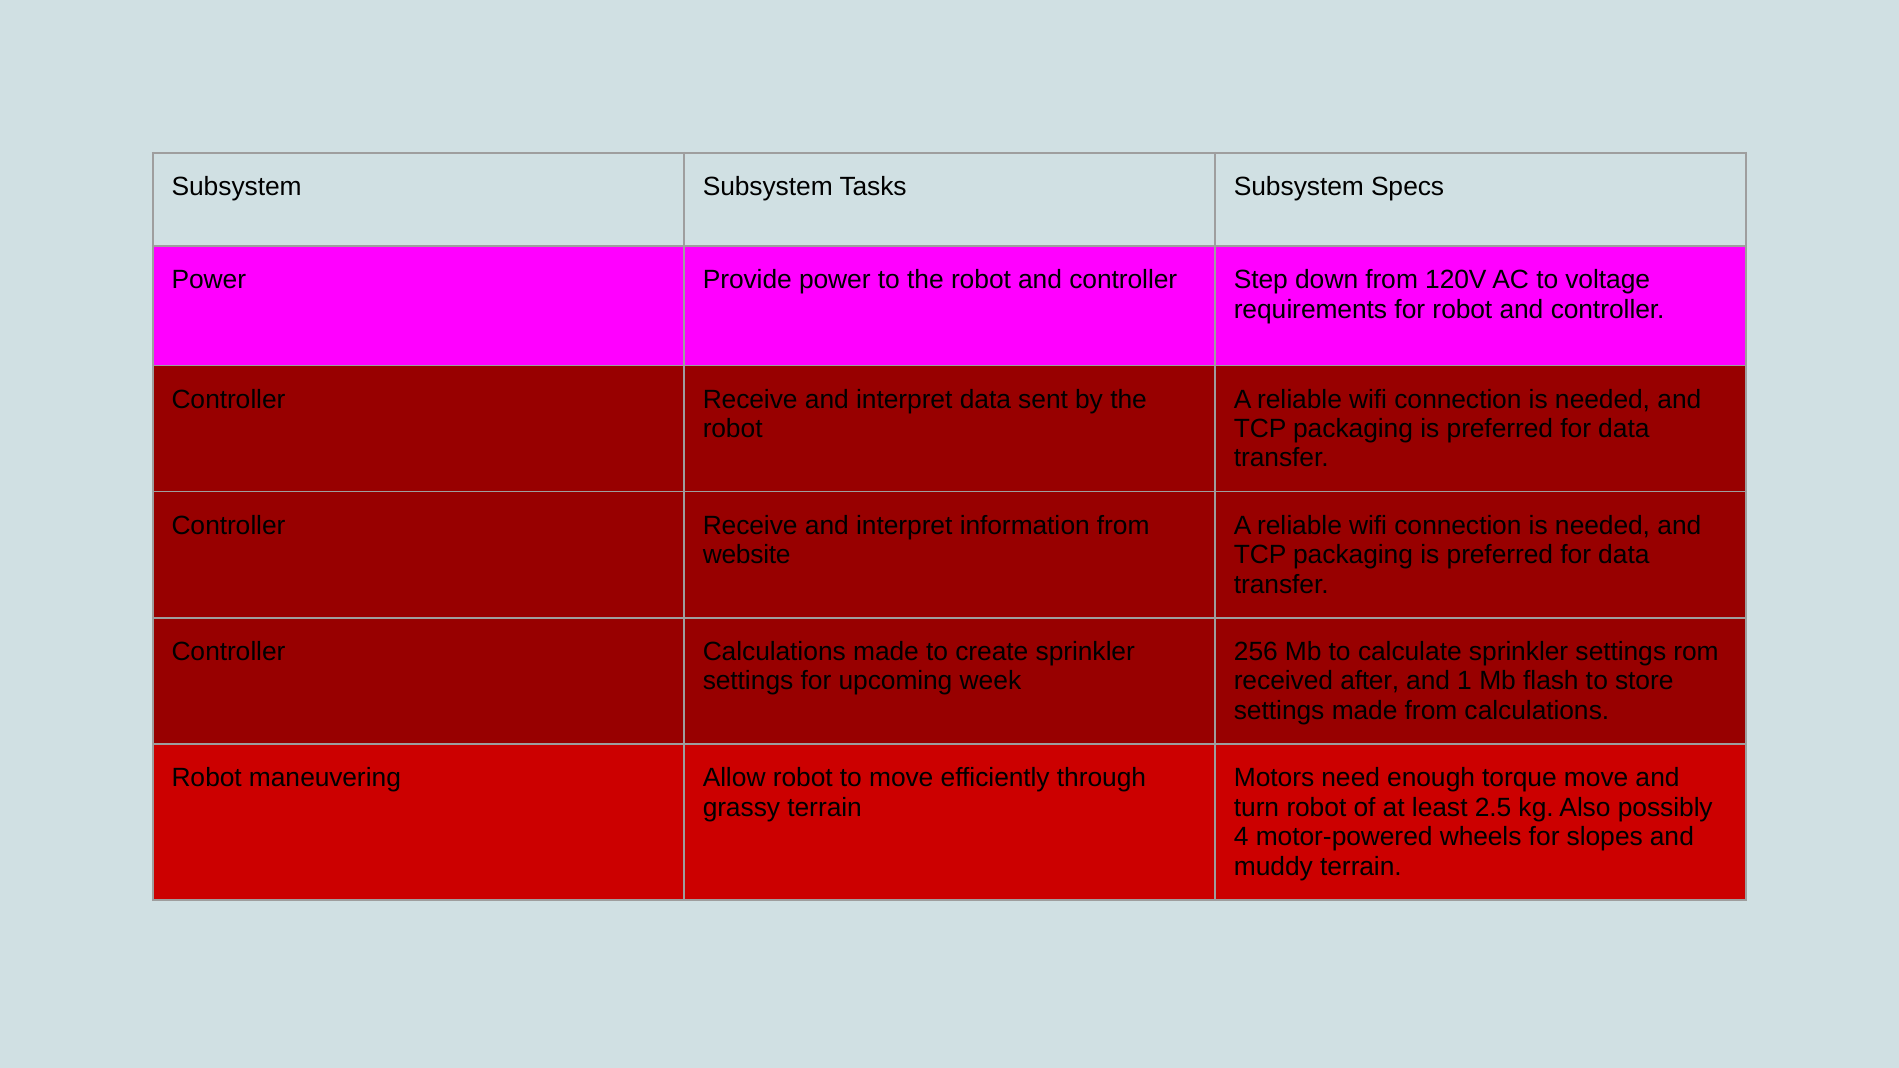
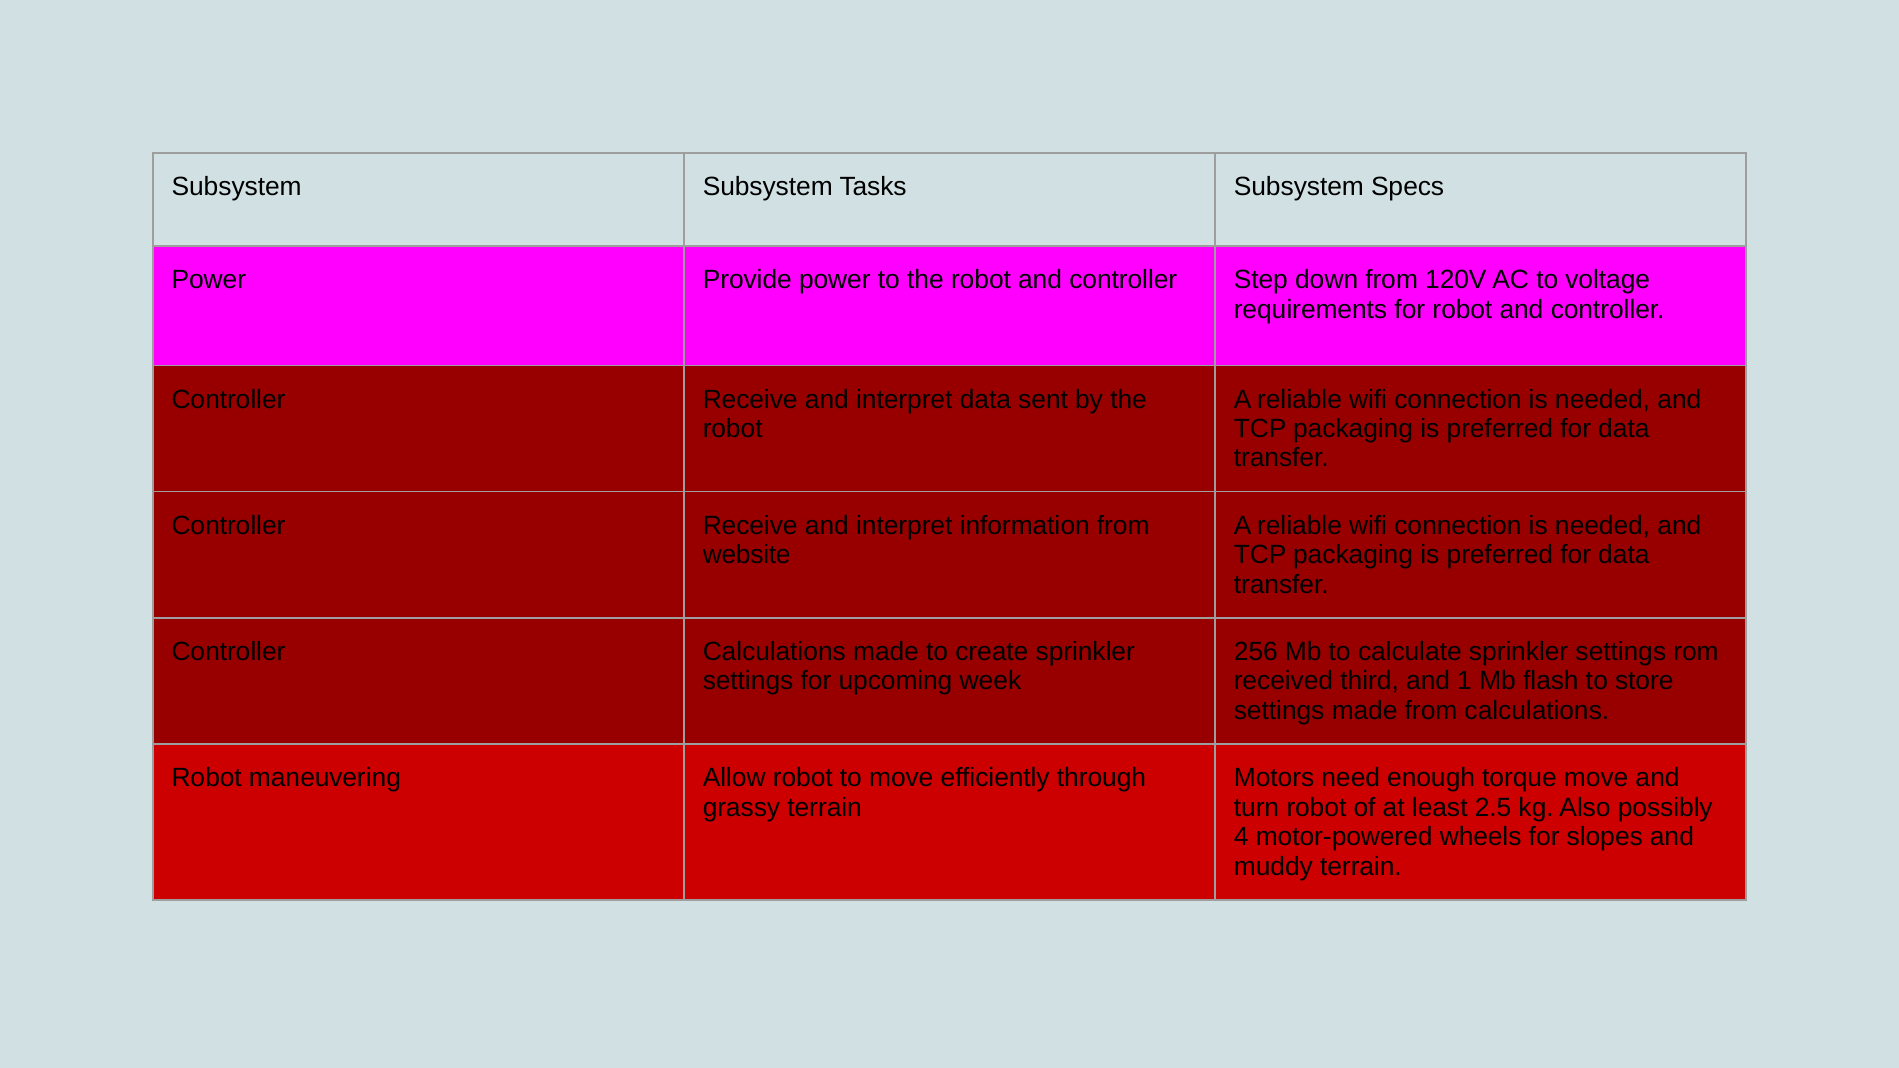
after: after -> third (1370, 681)
